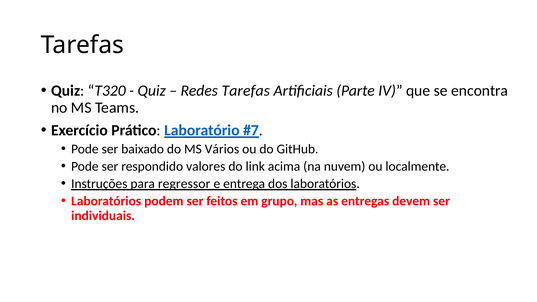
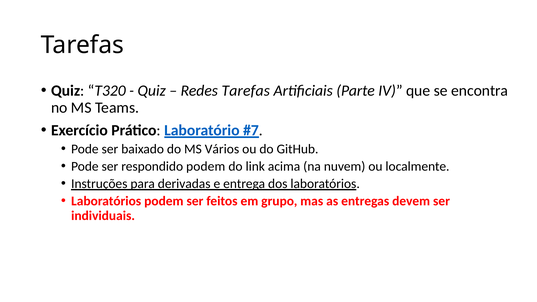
respondido valores: valores -> podem (206, 166)
regressor: regressor -> derivadas (184, 184)
